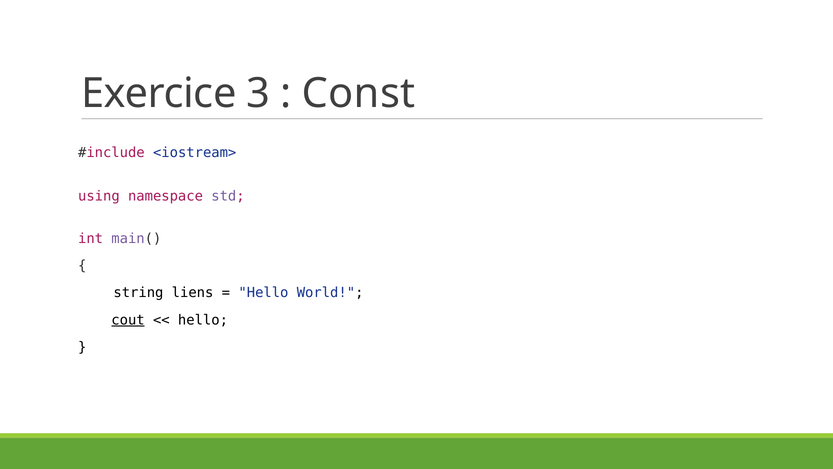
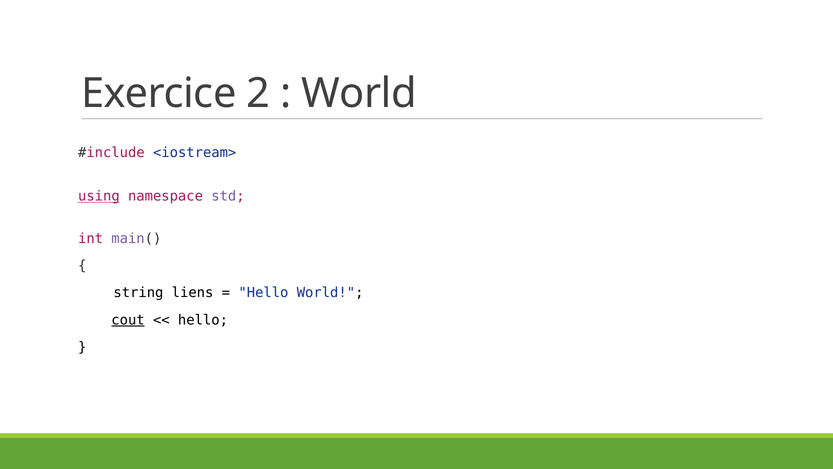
3: 3 -> 2 (258, 93)
Const: Const -> World (359, 93)
using underline: none -> present (99, 196)
